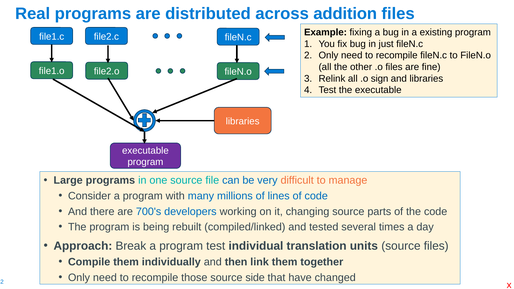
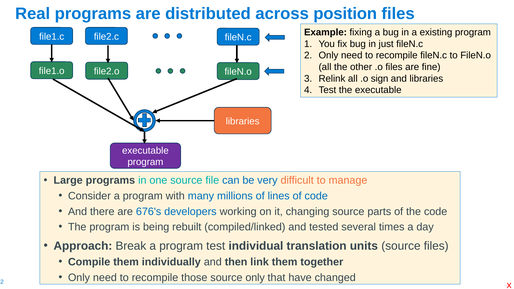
addition: addition -> position (345, 14)
700's: 700's -> 676's (149, 212)
source side: side -> only (255, 278)
